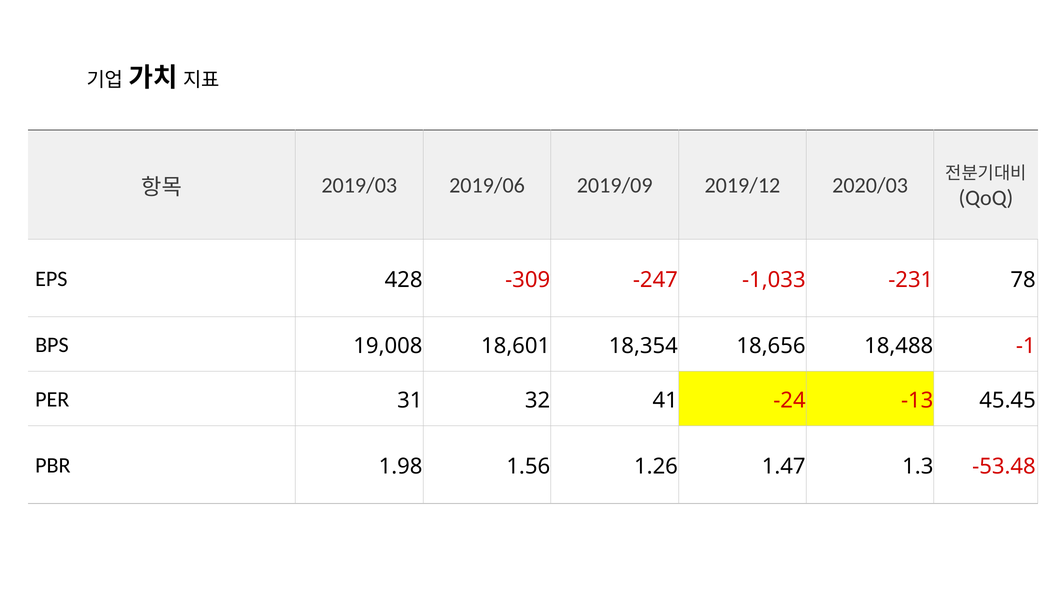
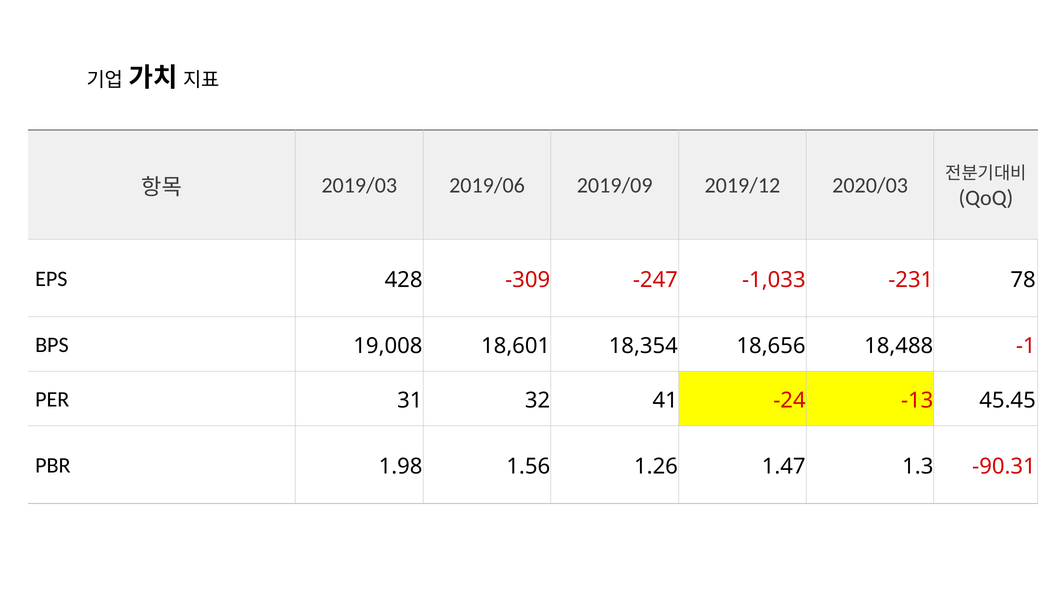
-53.48: -53.48 -> -90.31 (1004, 467)
